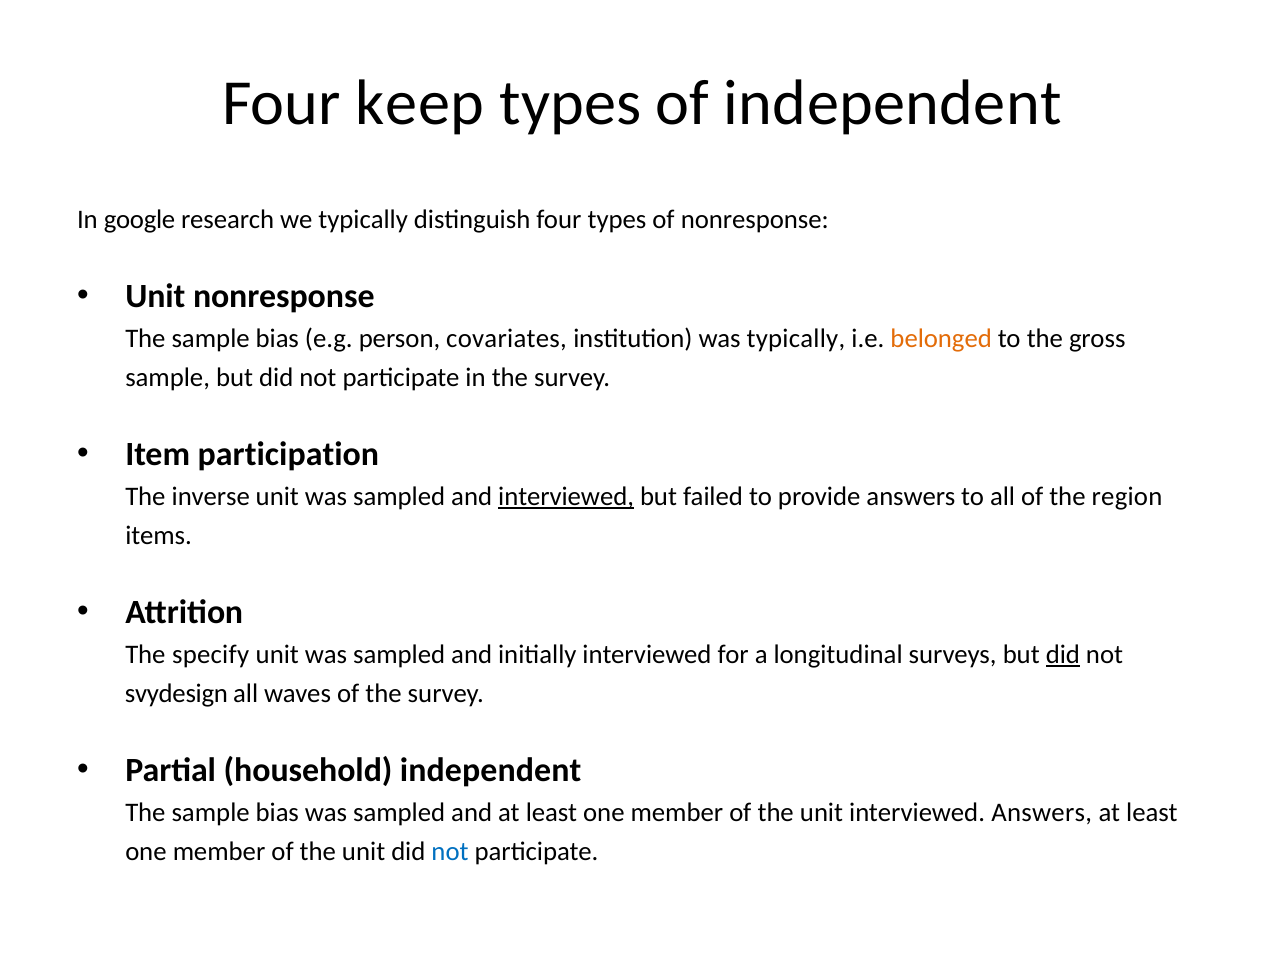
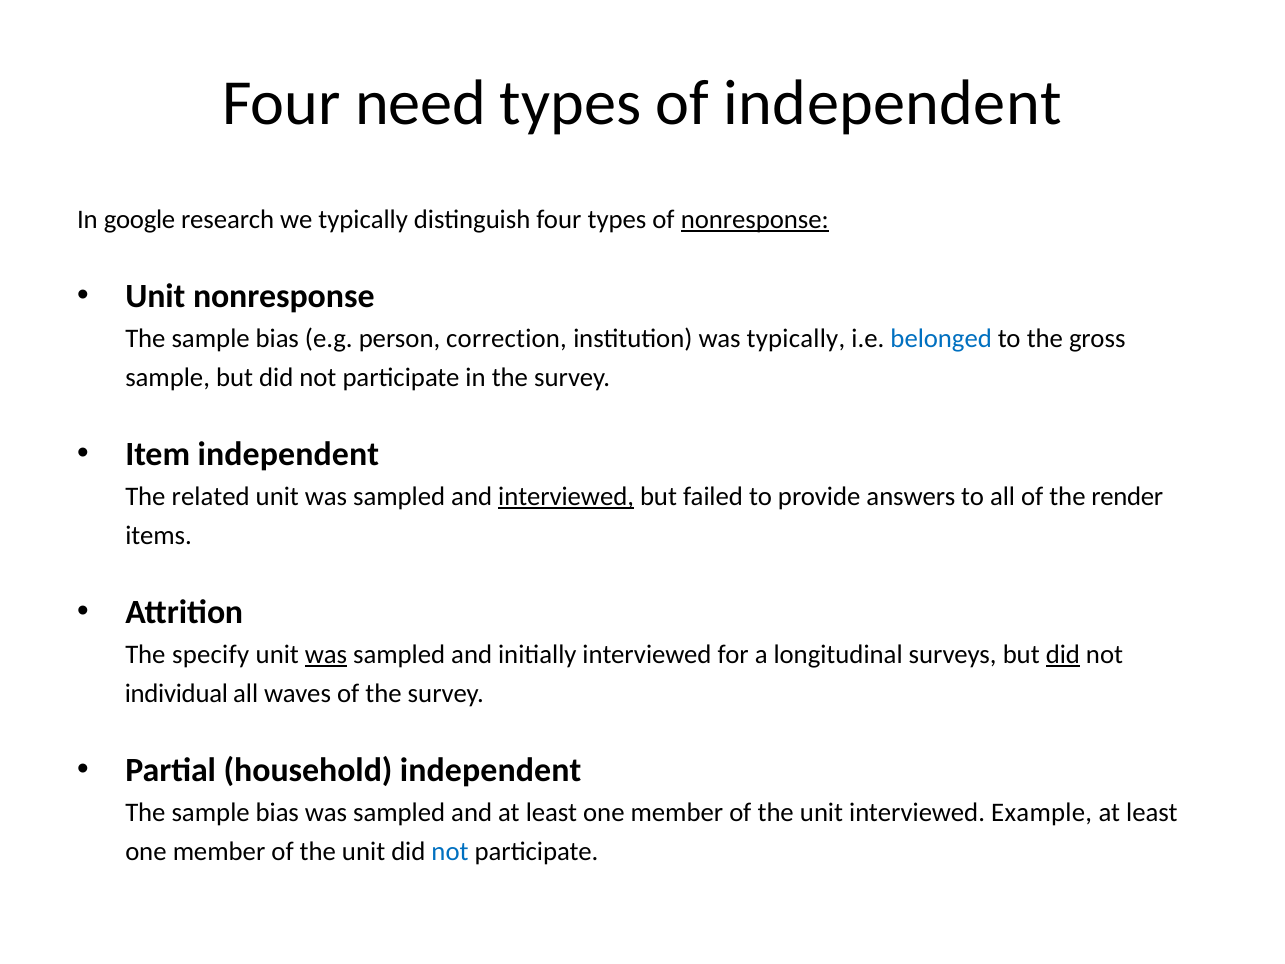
keep: keep -> need (420, 103)
nonresponse underline: none -> present (755, 219)
covariates: covariates -> correction (507, 339)
belonged colour: orange -> blue (941, 339)
Item participation: participation -> independent (288, 454)
inverse: inverse -> related (211, 497)
region: region -> render (1127, 497)
was underline: none -> present (326, 655)
svydesign: svydesign -> individual (176, 693)
interviewed Answers: Answers -> Example (1042, 813)
